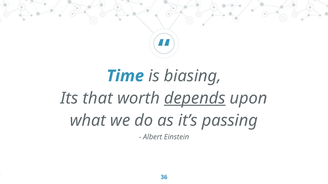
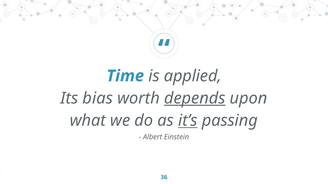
biasing: biasing -> applied (193, 76)
that: that -> bias (98, 99)
it’s underline: none -> present (188, 121)
